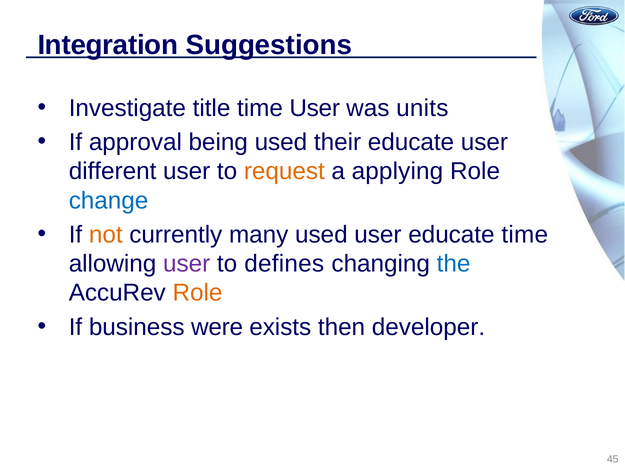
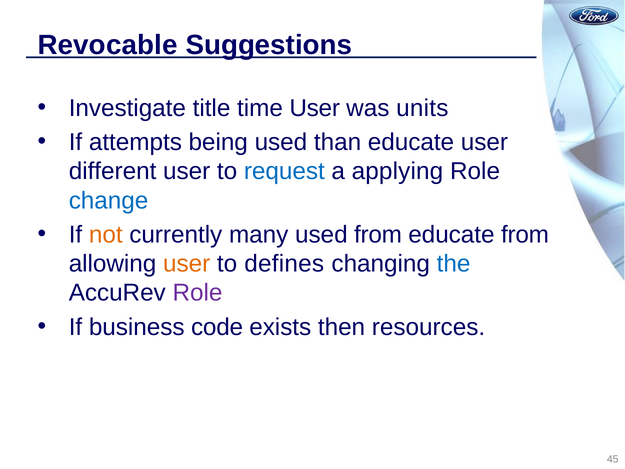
Integration: Integration -> Revocable (108, 45)
approval: approval -> attempts (135, 142)
their: their -> than (338, 142)
request colour: orange -> blue (284, 171)
used user: user -> from (378, 234)
educate time: time -> from (525, 234)
user colour: purple -> orange (187, 264)
Role colour: orange -> purple (197, 293)
were: were -> code (217, 327)
developer: developer -> resources (428, 327)
